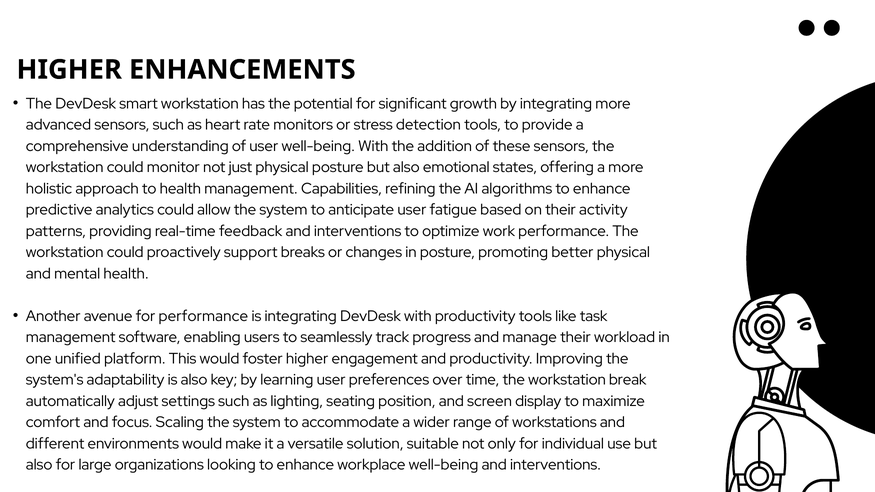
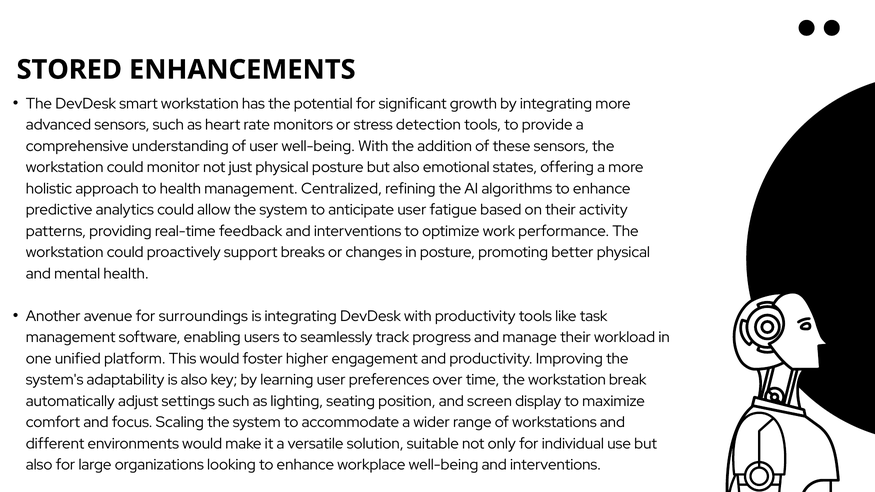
HIGHER: HIGHER -> STORED (69, 70)
Capabilities: Capabilities -> Centralized (341, 189)
for performance: performance -> surroundings (203, 316)
